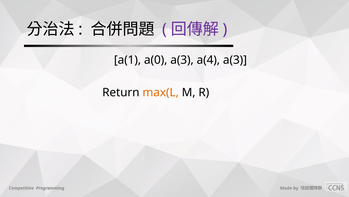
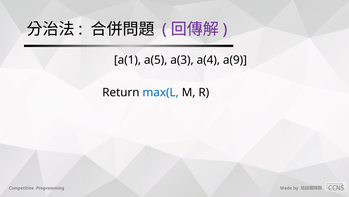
a(0: a(0 -> a(5 (156, 60)
a(4 a(3: a(3 -> a(9 (235, 60)
max(L colour: orange -> blue (161, 92)
